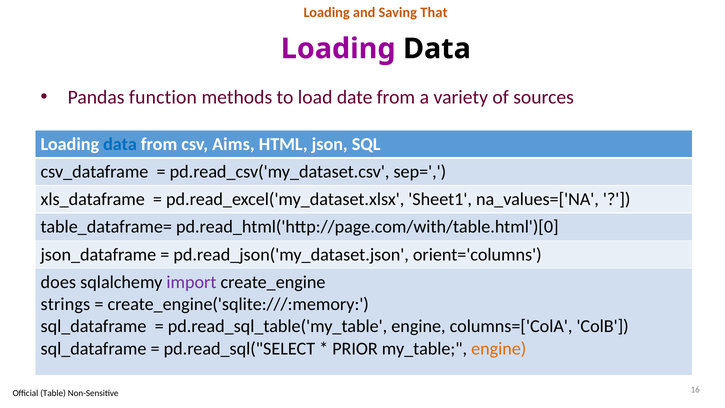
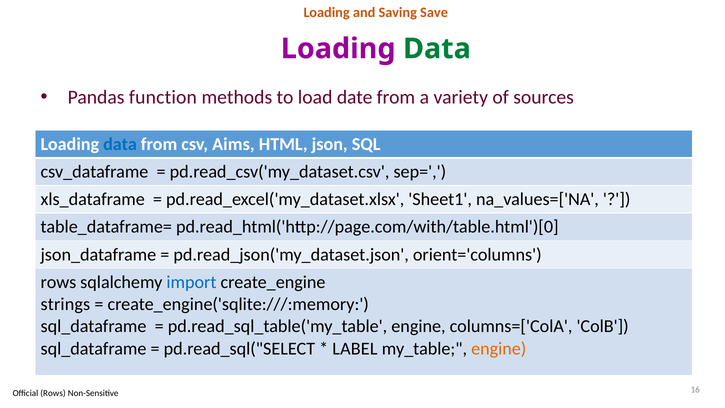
That: That -> Save (434, 12)
Data colour: black -> green (437, 49)
does: does -> rows (58, 282)
import colour: purple -> blue (191, 282)
PRIOR: PRIOR -> LABEL (355, 348)
Official Table: Table -> Rows (53, 393)
